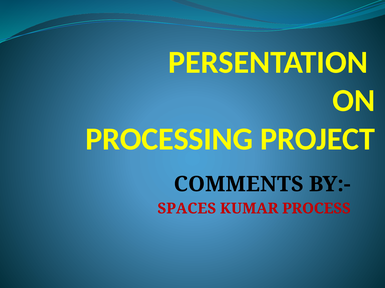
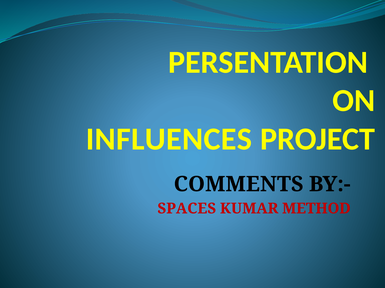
PROCESSING: PROCESSING -> INFLUENCES (169, 139)
PROCESS: PROCESS -> METHOD (316, 209)
